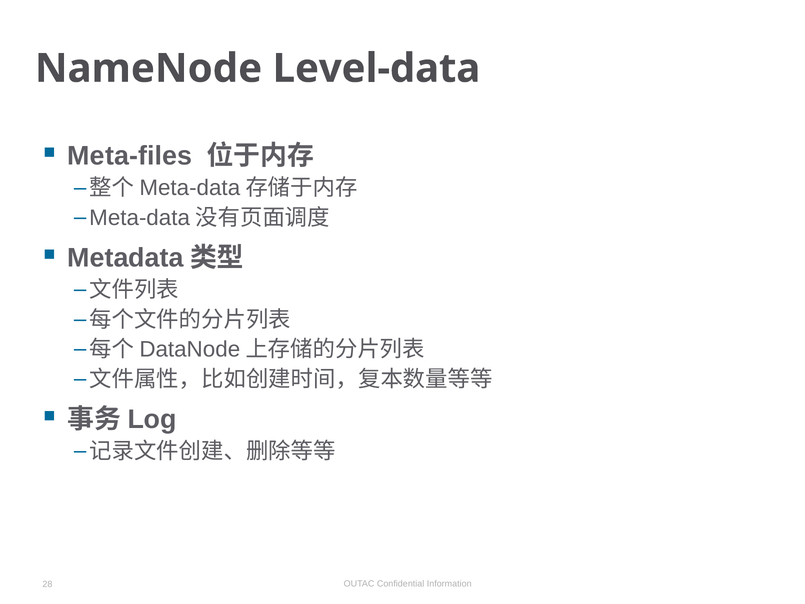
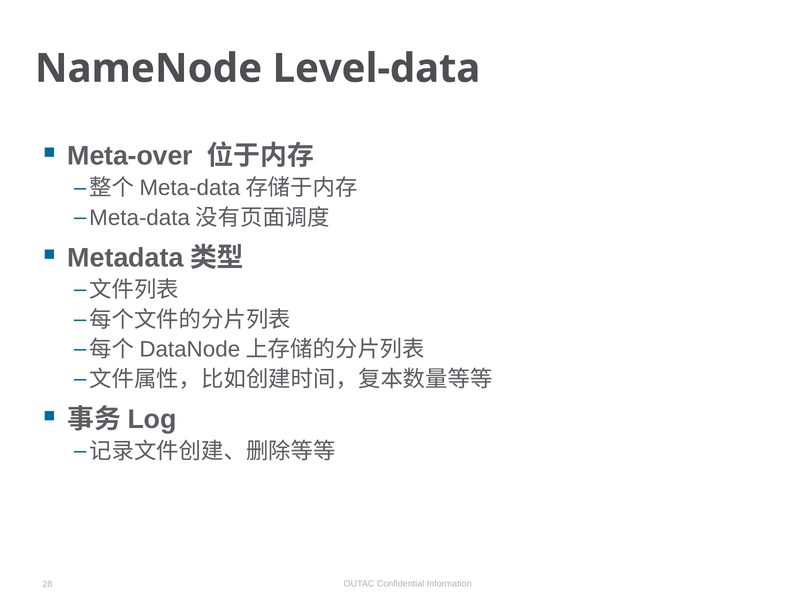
Meta-files: Meta-files -> Meta-over (130, 156)
